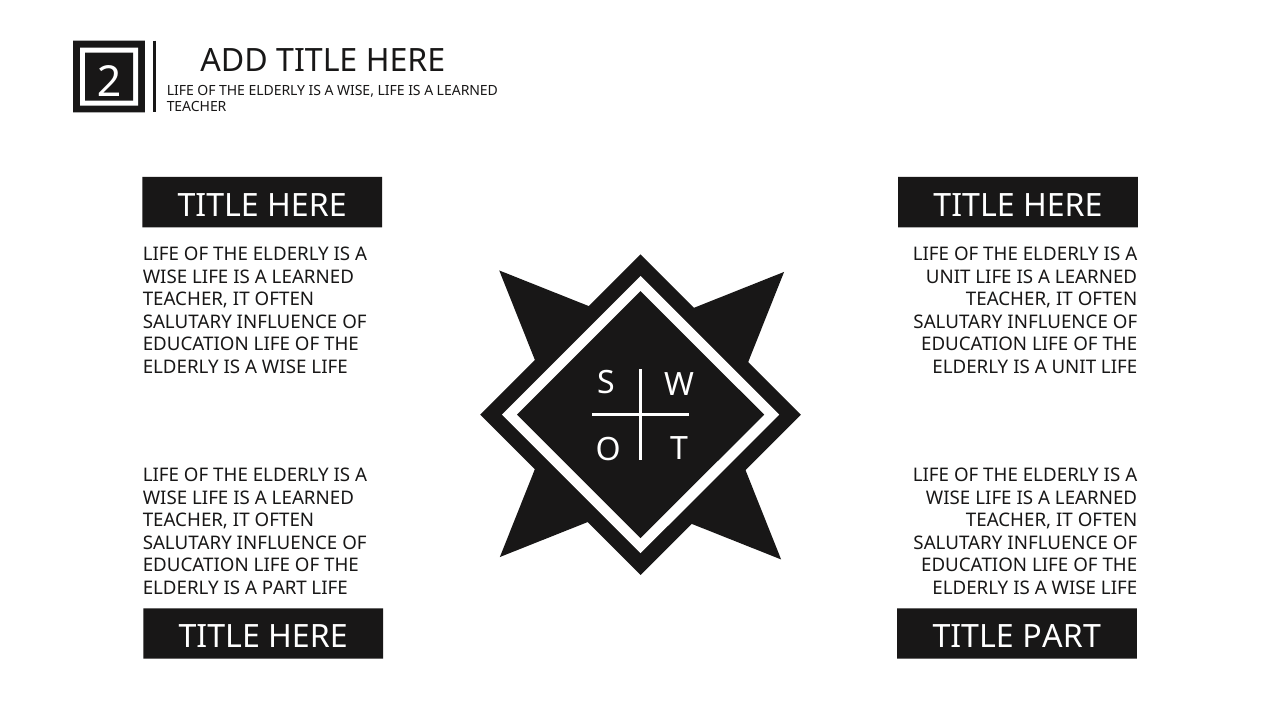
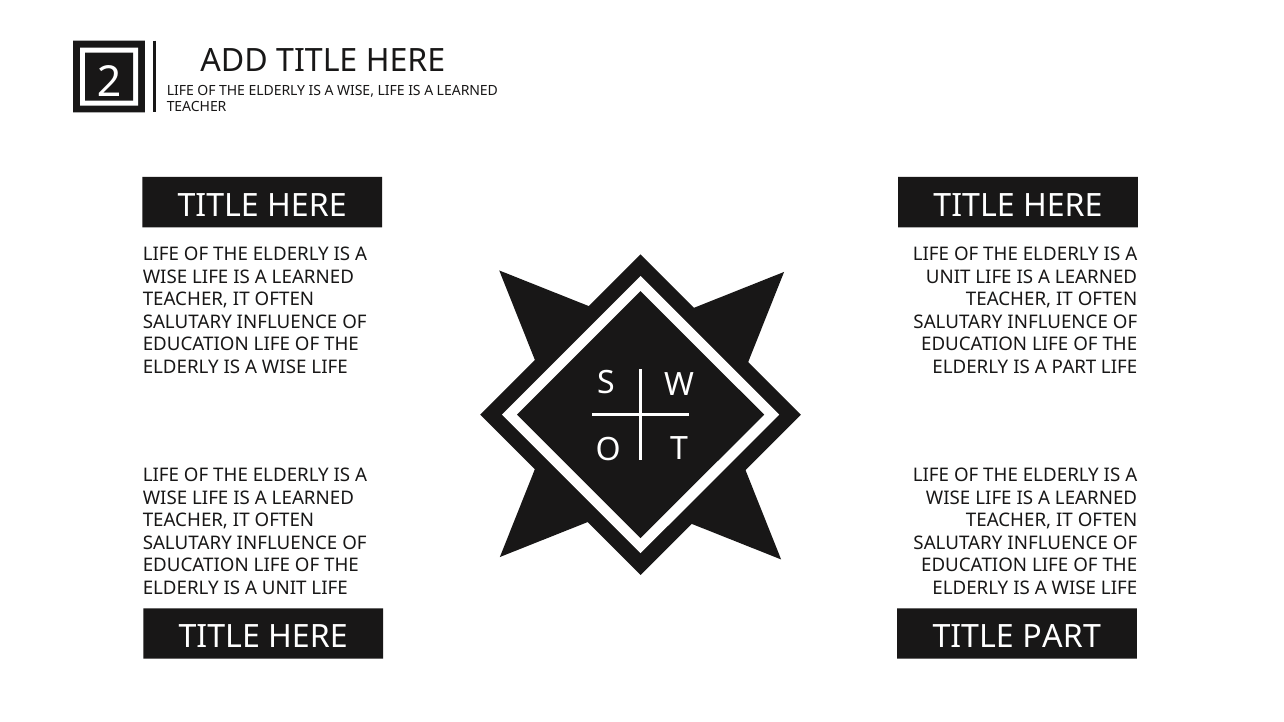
UNIT: UNIT -> PART (1074, 367)
PART: PART -> UNIT (284, 588)
